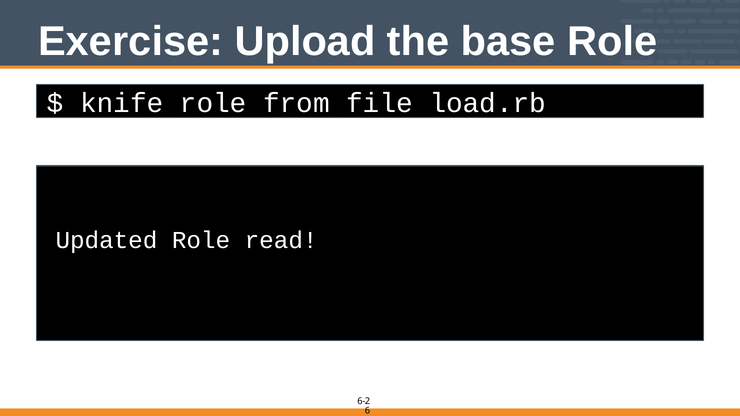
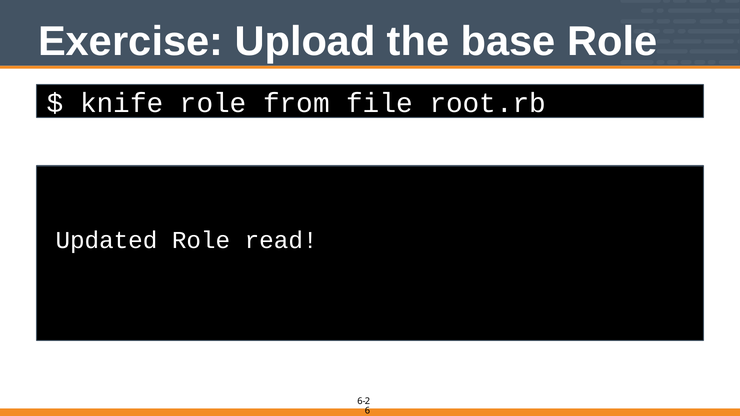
load.rb: load.rb -> root.rb (488, 103)
